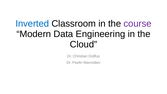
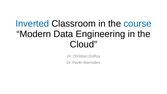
course colour: purple -> blue (138, 24)
